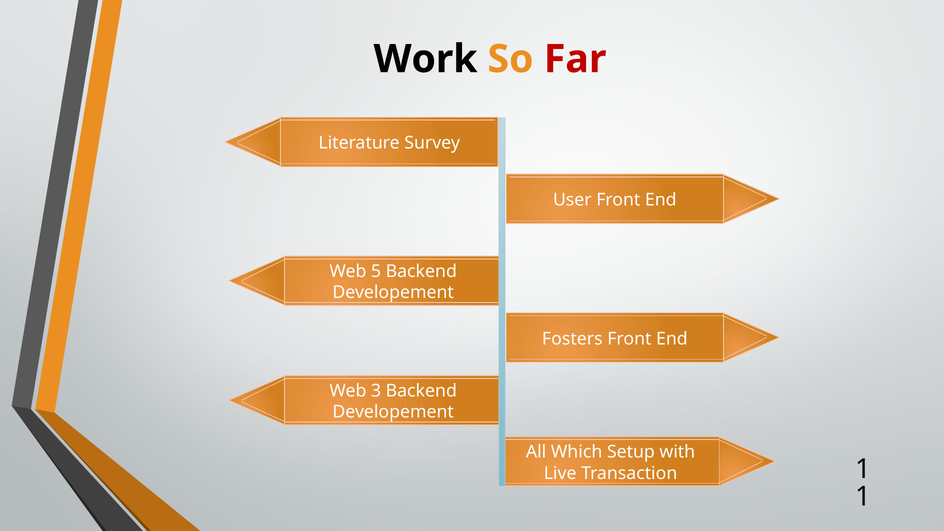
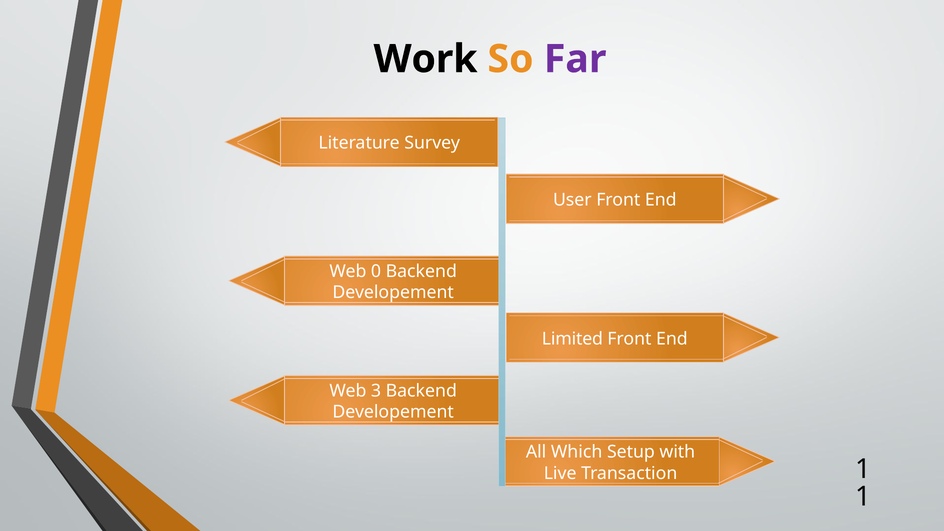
Far colour: red -> purple (575, 59)
5: 5 -> 0 (376, 271)
Fosters: Fosters -> Limited (572, 339)
